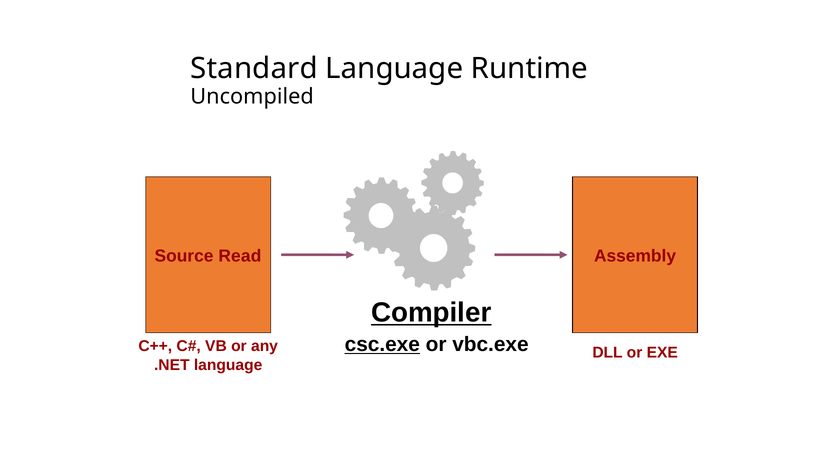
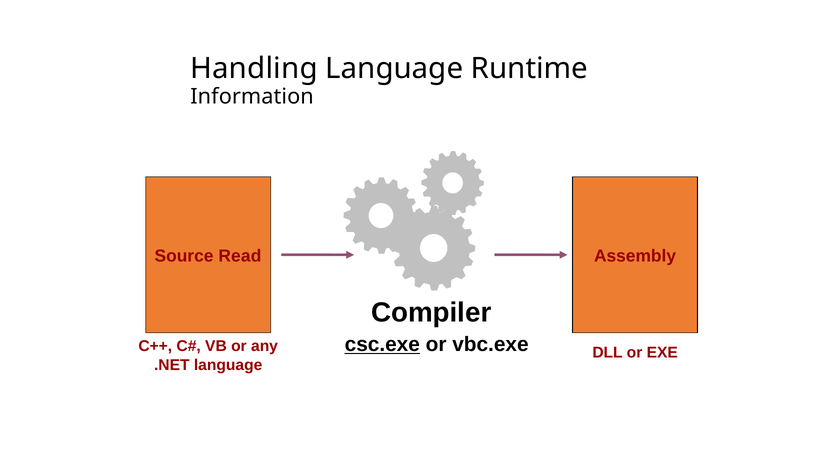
Standard: Standard -> Handling (254, 69)
Uncompiled: Uncompiled -> Information (252, 96)
Compiler underline: present -> none (431, 313)
